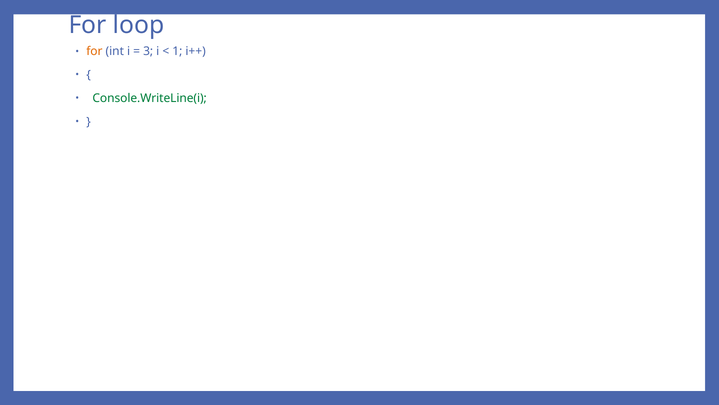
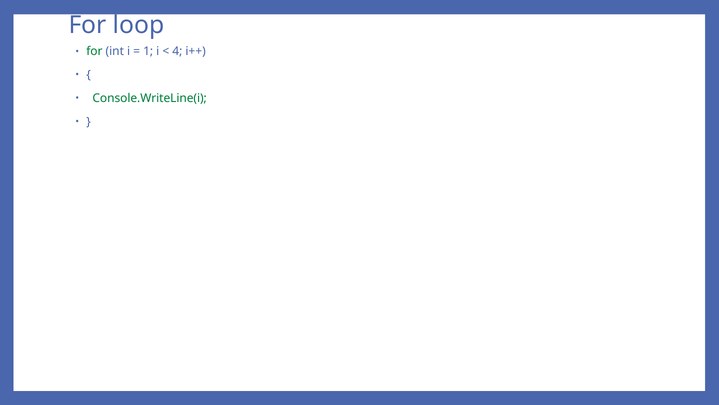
for colour: orange -> green (94, 51)
3: 3 -> 1 (148, 51)
1: 1 -> 4 (177, 51)
